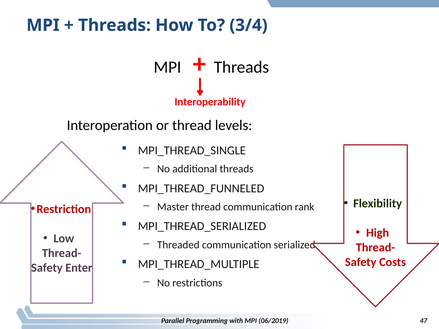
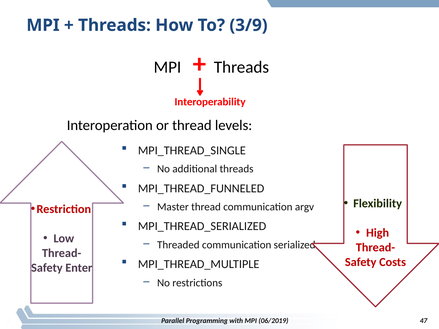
3/4: 3/4 -> 3/9 (249, 25)
rank: rank -> argv (304, 207)
